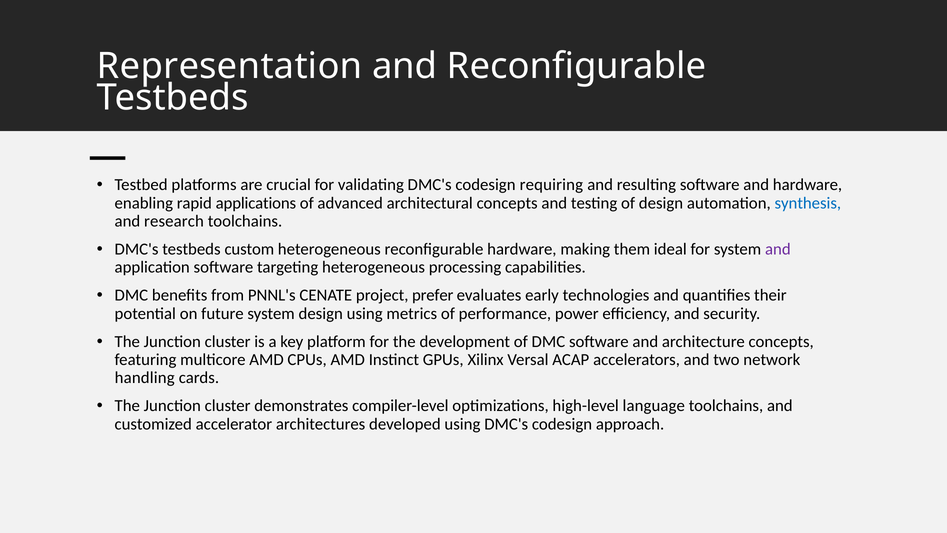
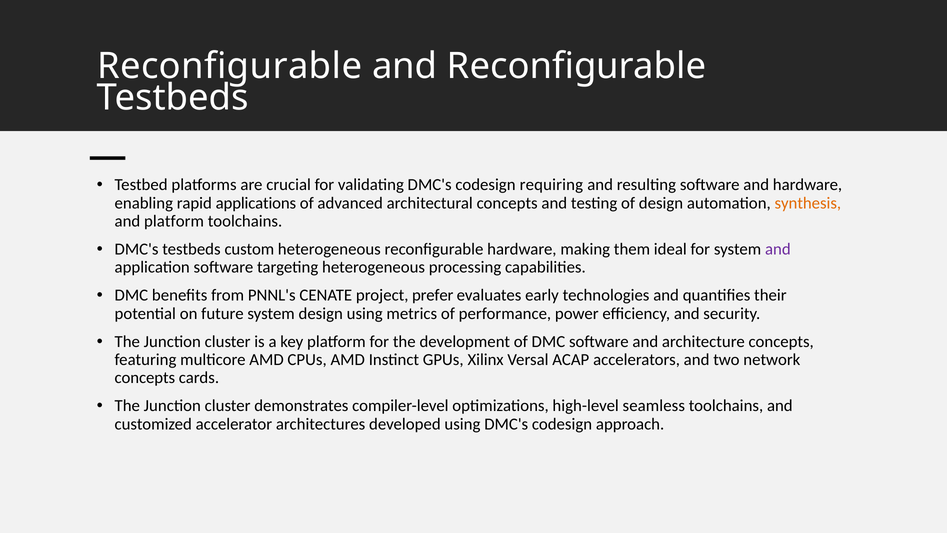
Representation: Representation -> Reconfigurable (230, 66)
synthesis colour: blue -> orange (808, 203)
and research: research -> platform (174, 221)
handling: handling -> concepts (145, 378)
language: language -> seamless (654, 406)
